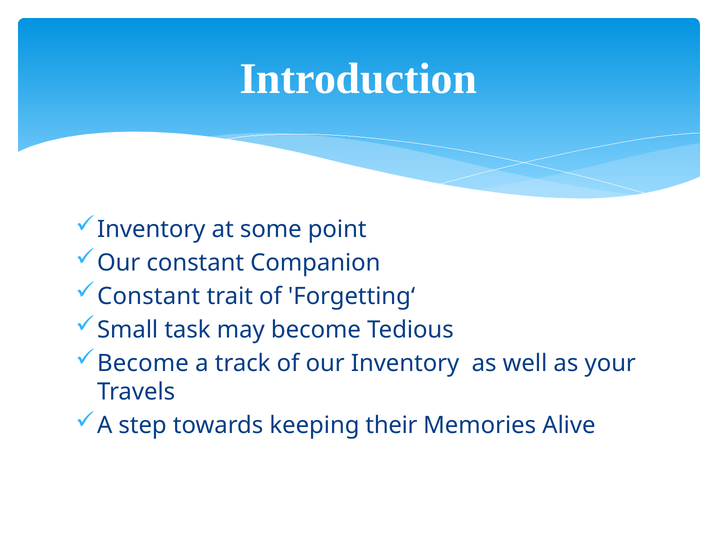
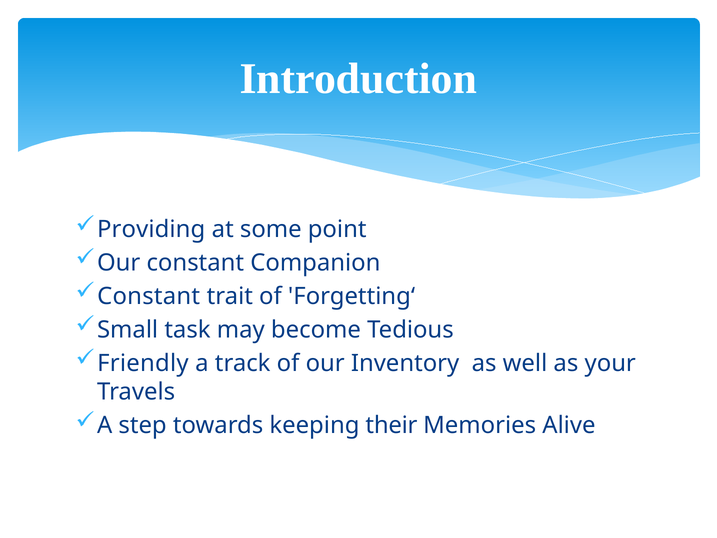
Inventory: Inventory -> Providing (151, 229)
Become: Become -> Friendly (143, 363)
